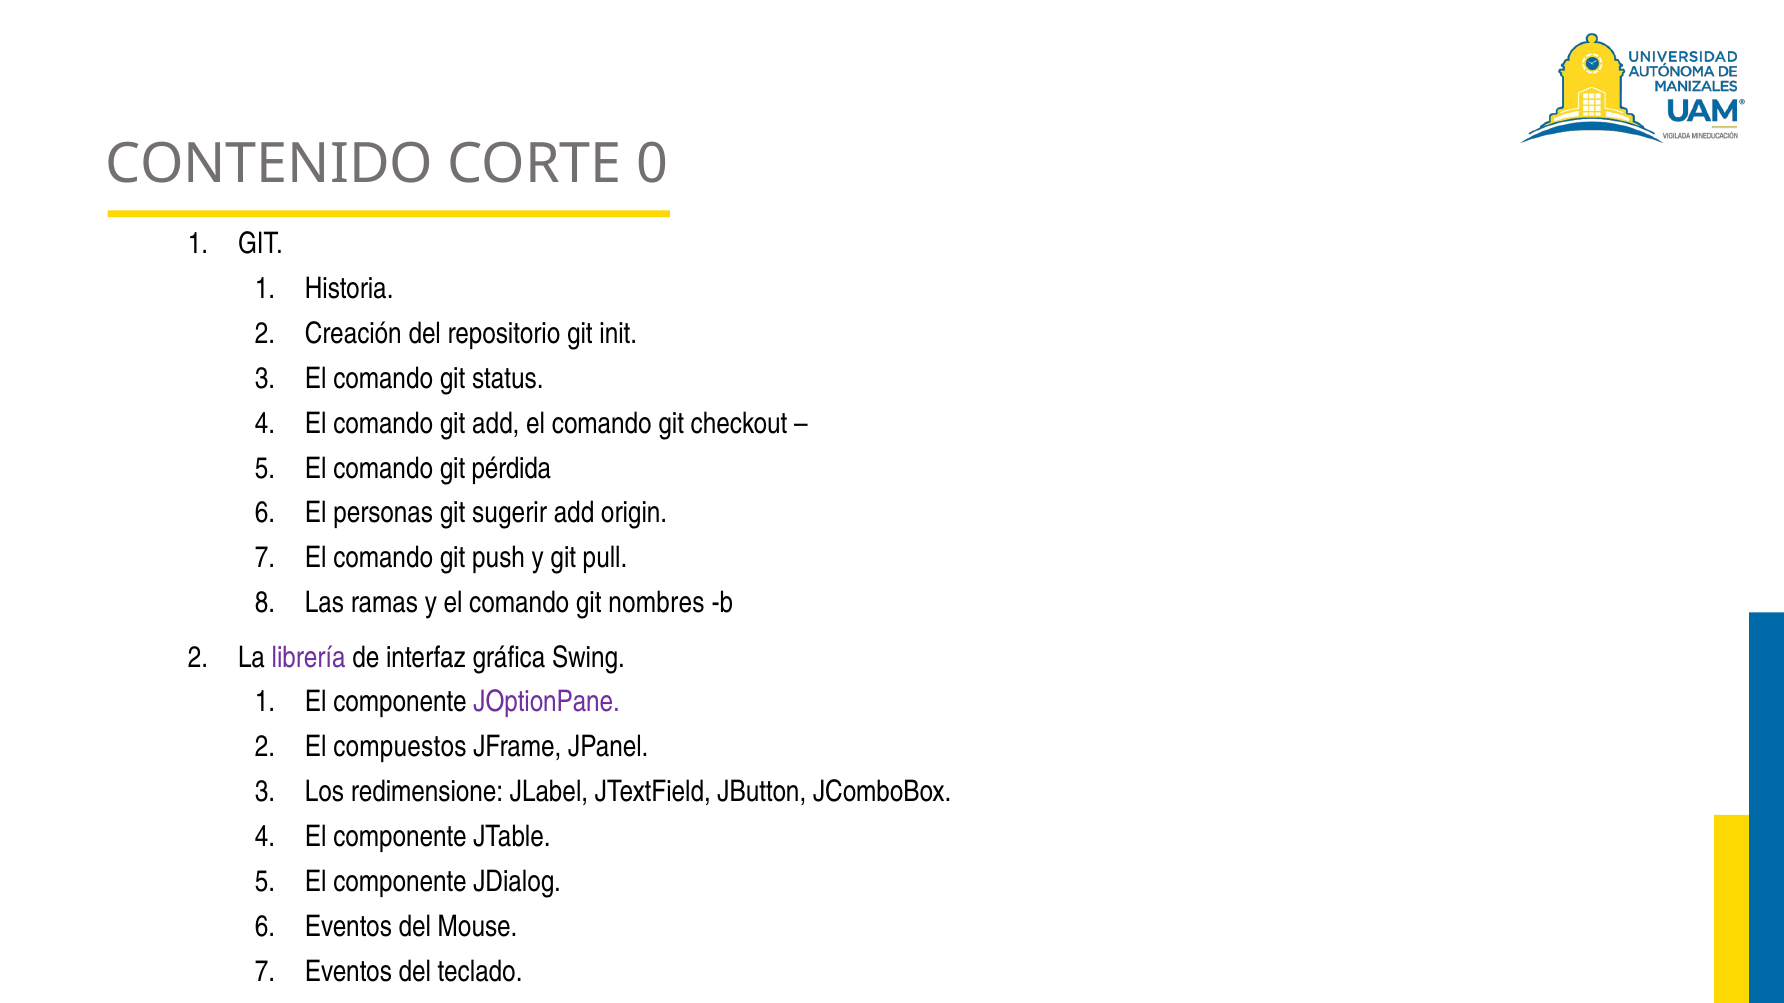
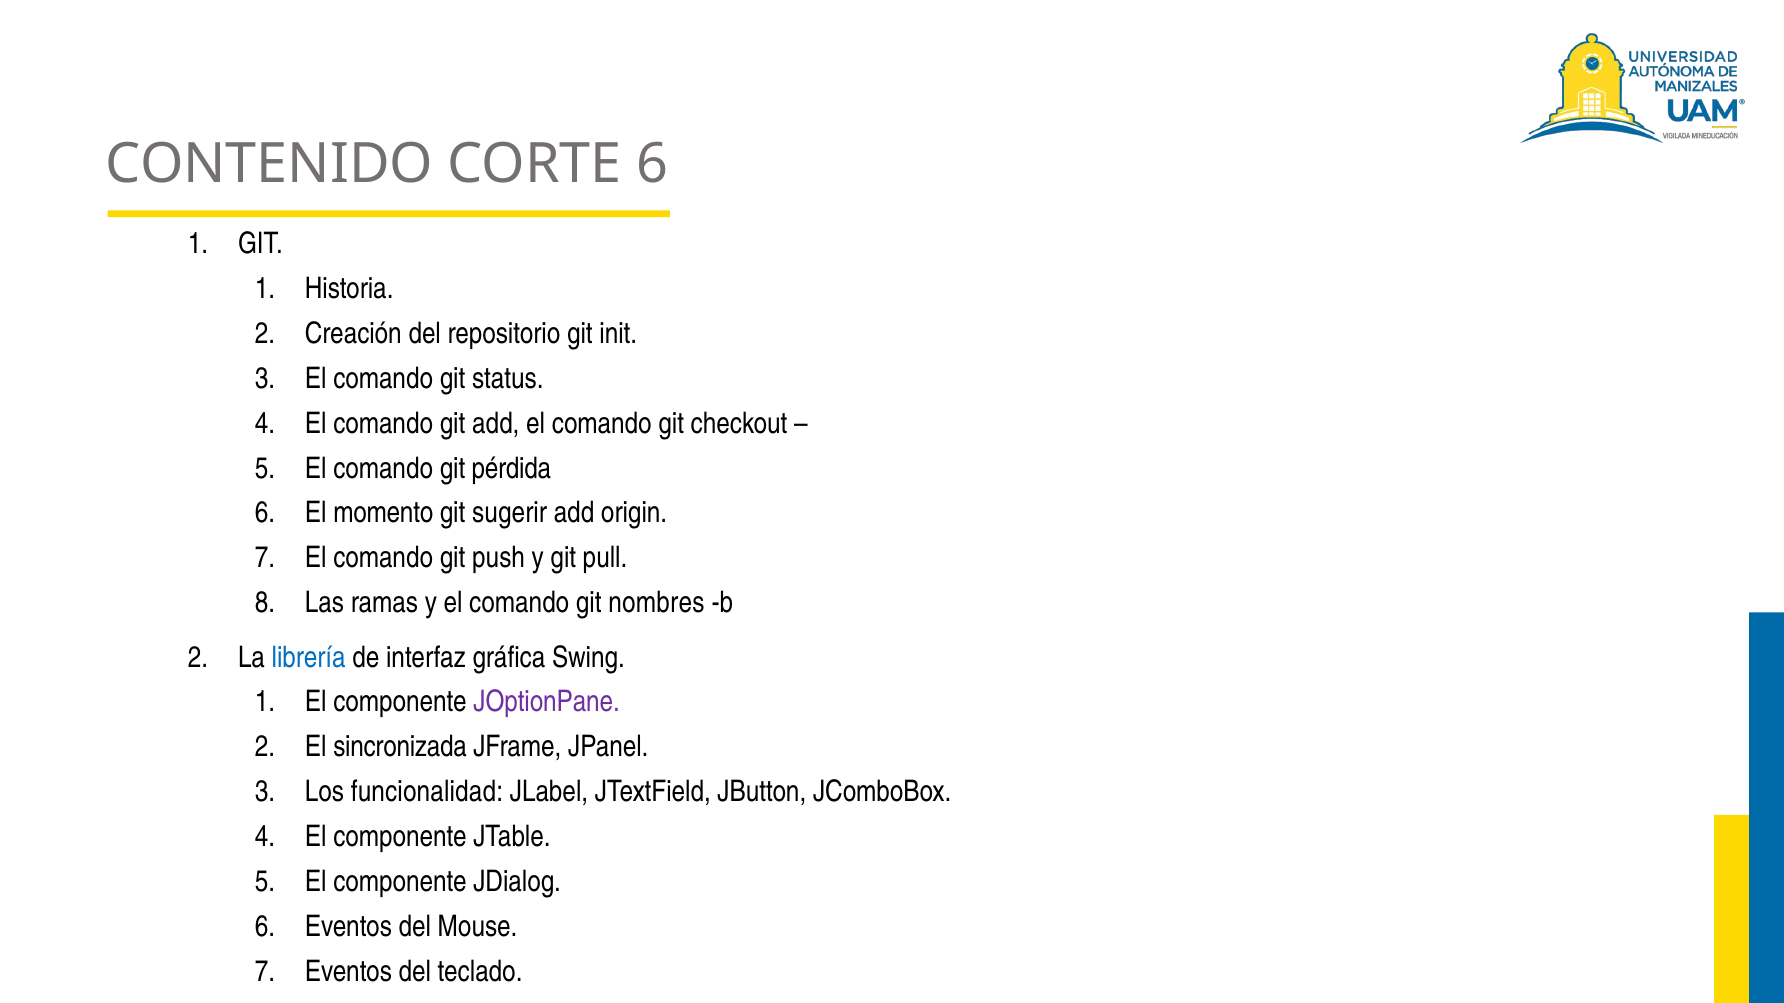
CORTE 0: 0 -> 6 (652, 164)
personas: personas -> momento (383, 513)
librería colour: purple -> blue (309, 658)
compuestos: compuestos -> sincronizada (400, 747)
redimensione: redimensione -> funcionalidad (427, 792)
